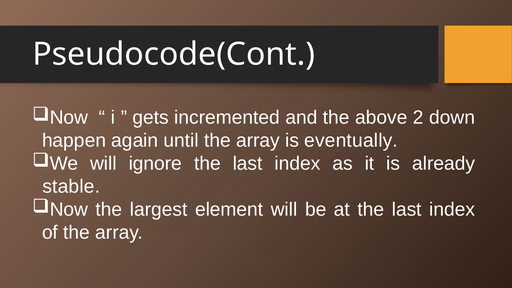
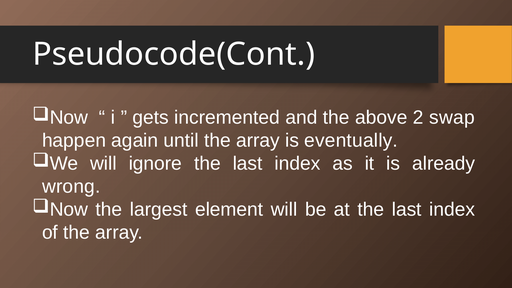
down: down -> swap (452, 117)
stable: stable -> wrong (71, 187)
